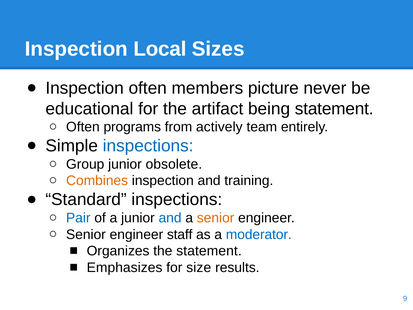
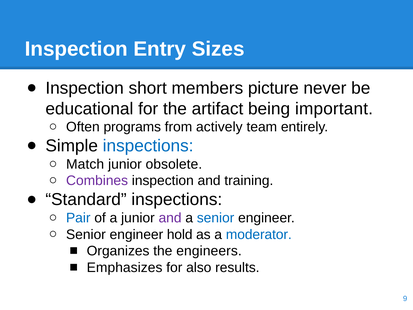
Local: Local -> Entry (160, 49)
Inspection often: often -> short (148, 88)
being statement: statement -> important (334, 109)
Group: Group -> Match (85, 164)
Combines colour: orange -> purple (97, 181)
and colour: blue -> purple (170, 218)
senior colour: orange -> blue (216, 218)
staff: staff -> hold (180, 234)
the statement: statement -> engineers (209, 251)
size: size -> also (199, 267)
